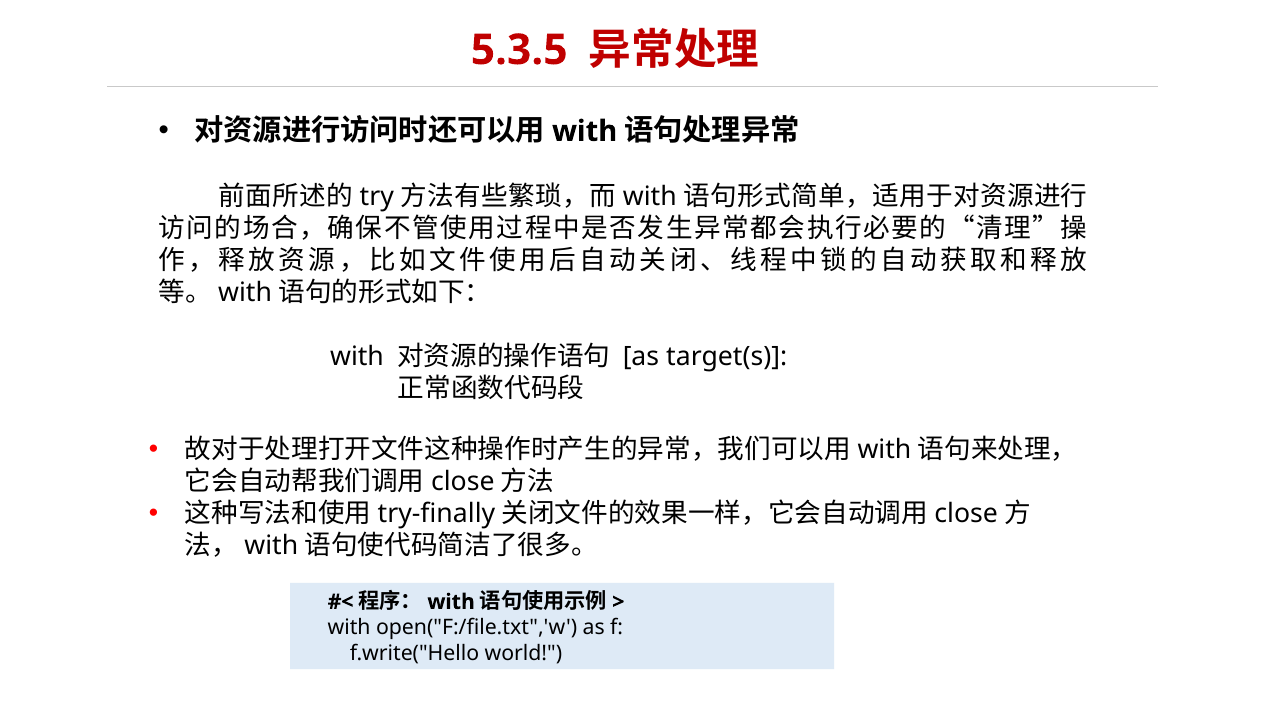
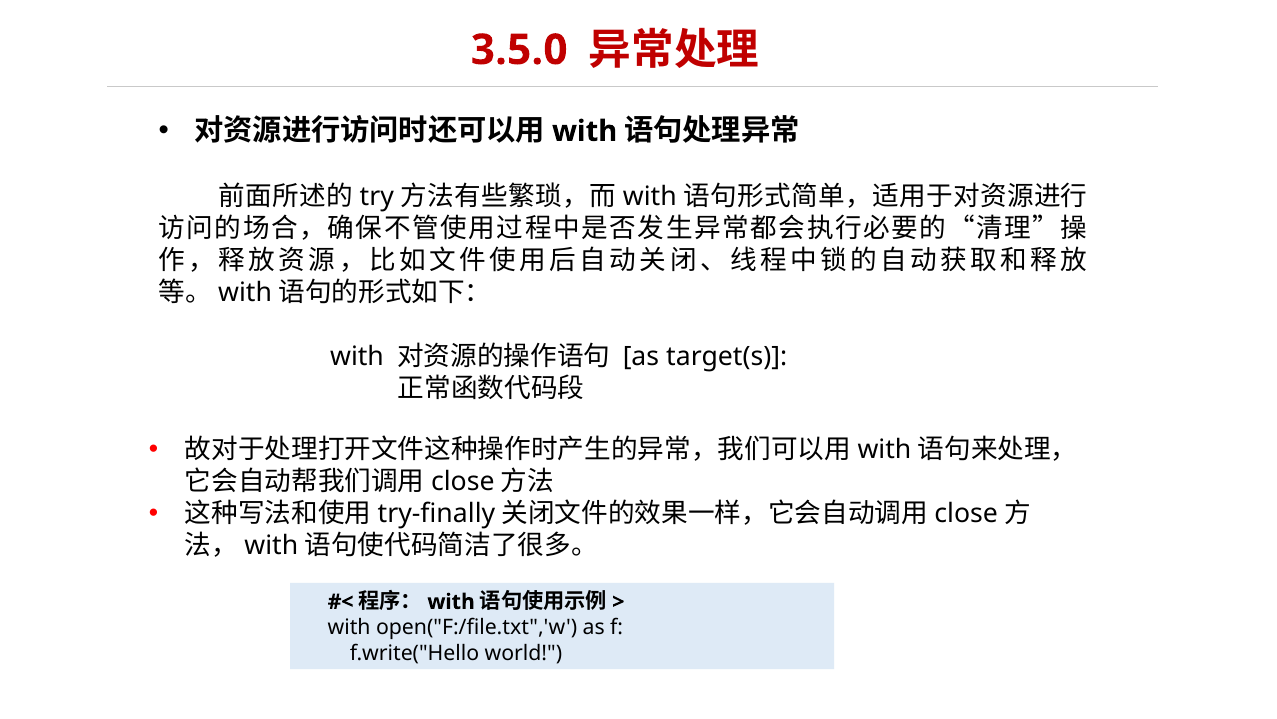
5.3.5: 5.3.5 -> 3.5.0 (519, 50)
